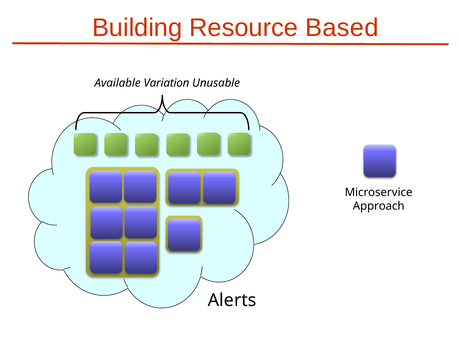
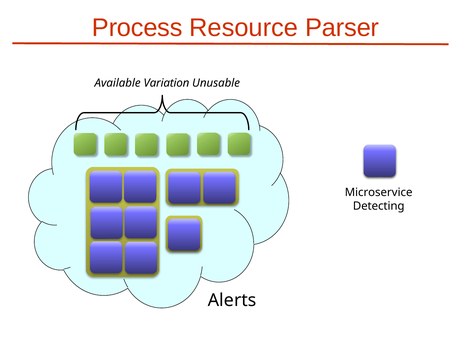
Building: Building -> Process (137, 28)
Based: Based -> Parser (342, 28)
Approach: Approach -> Detecting (379, 206)
